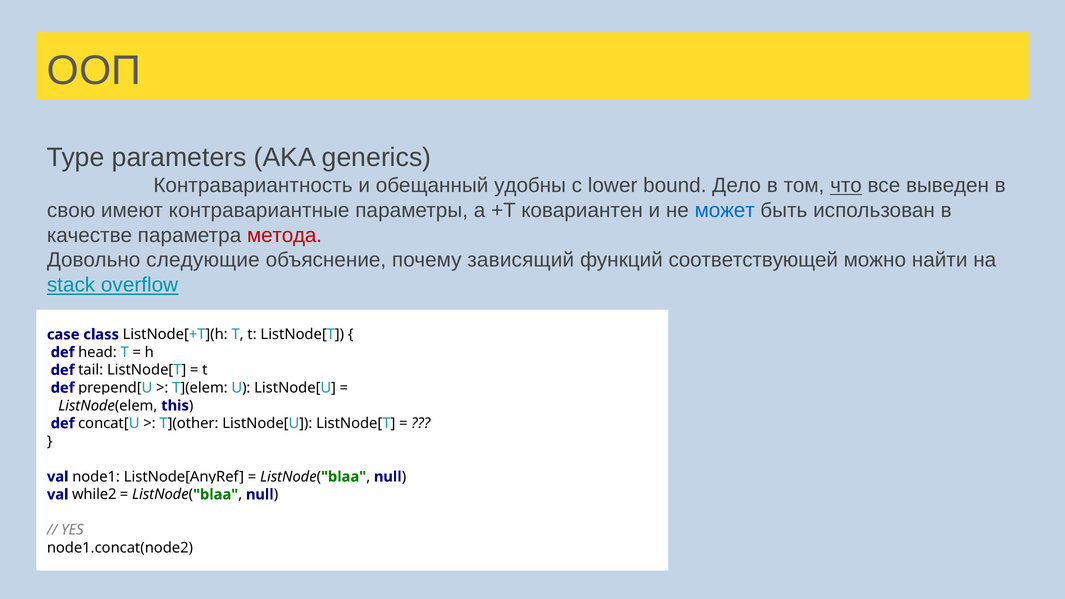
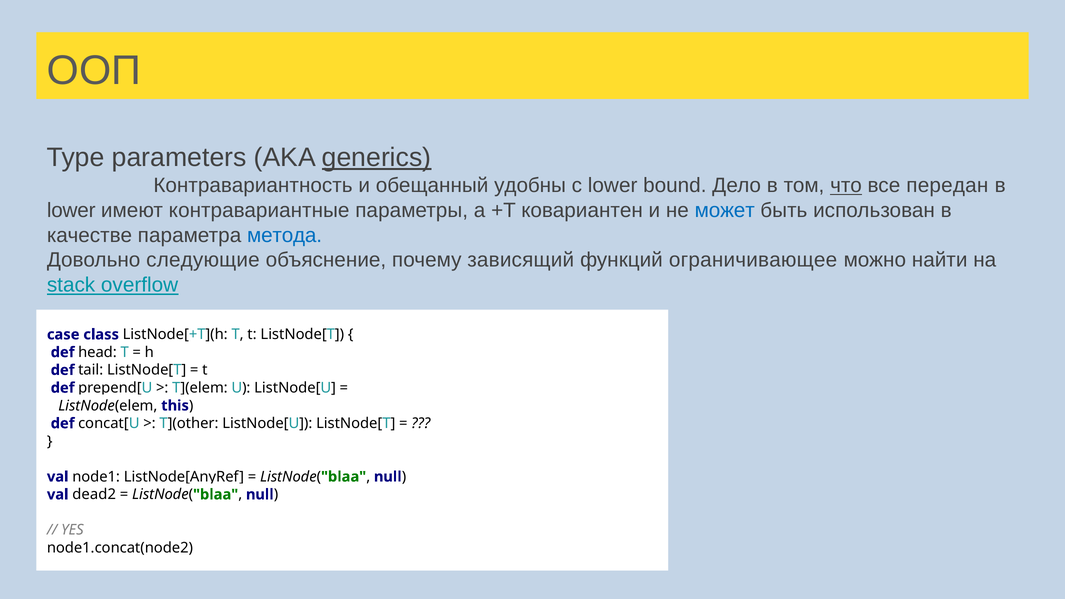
generics underline: none -> present (377, 158)
выведен: выведен -> передан (947, 186)
свою: свою -> lower (71, 210)
метода colour: red -> blue (285, 235)
соответствующей: соответствующей -> ограничивающее (753, 260)
while2: while2 -> dead2 (94, 495)
